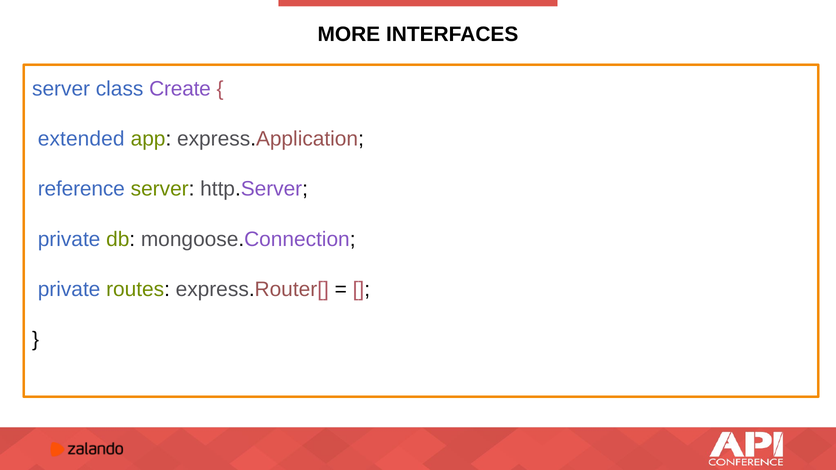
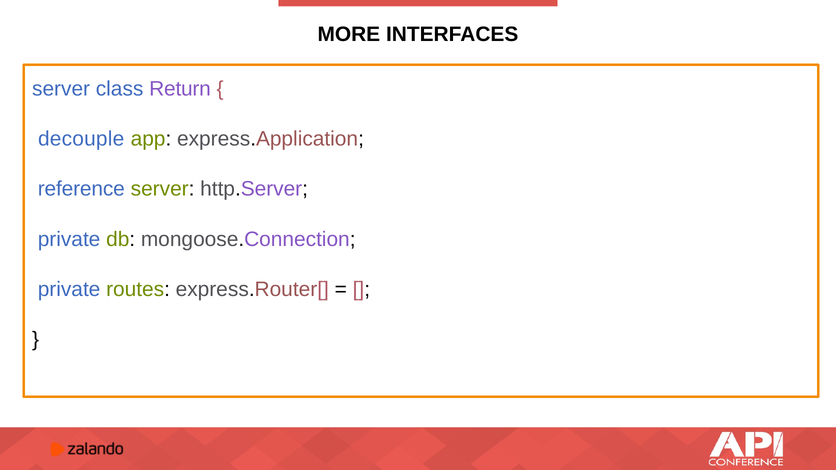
Create: Create -> Return (180, 89)
extended: extended -> decouple (81, 139)
